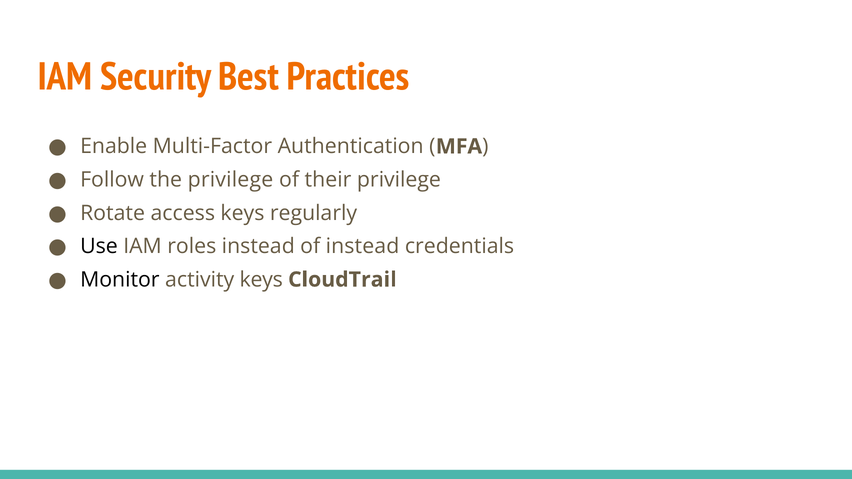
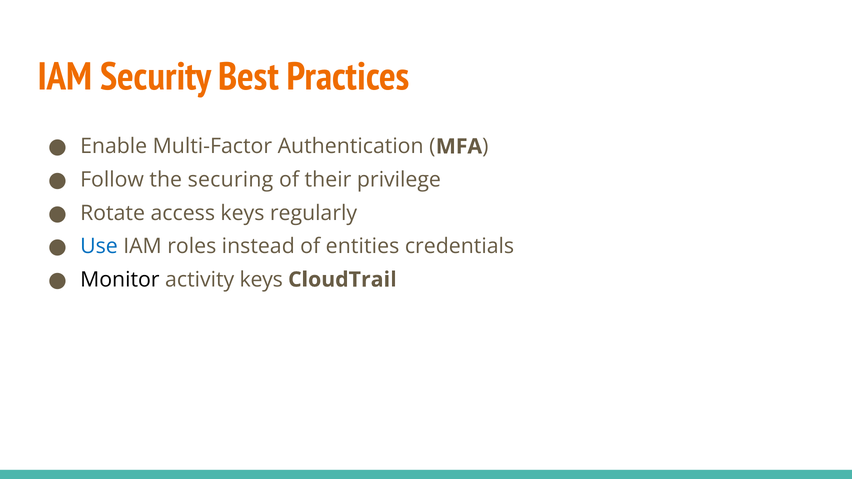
the privilege: privilege -> securing (230, 180)
Use colour: black -> blue (99, 246)
of instead: instead -> entities (363, 246)
